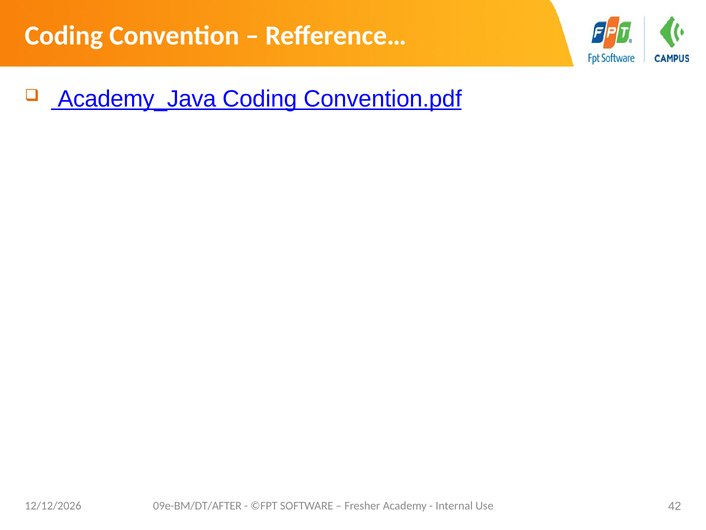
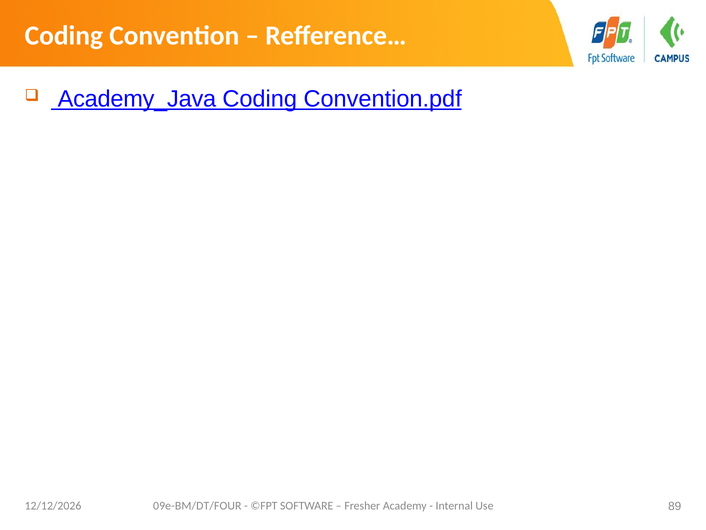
09e-BM/DT/AFTER: 09e-BM/DT/AFTER -> 09e-BM/DT/FOUR (197, 506)
42: 42 -> 89 (675, 506)
